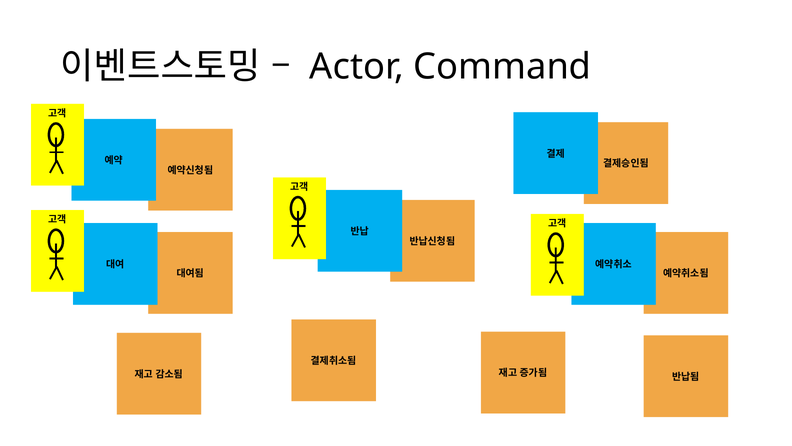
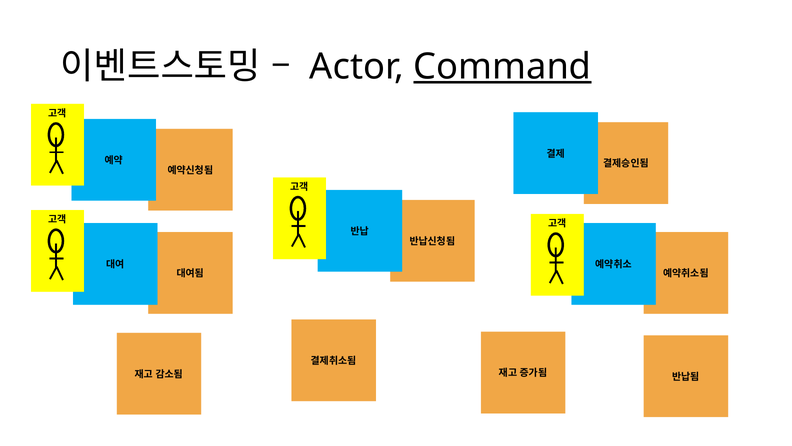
Command underline: none -> present (502, 67)
